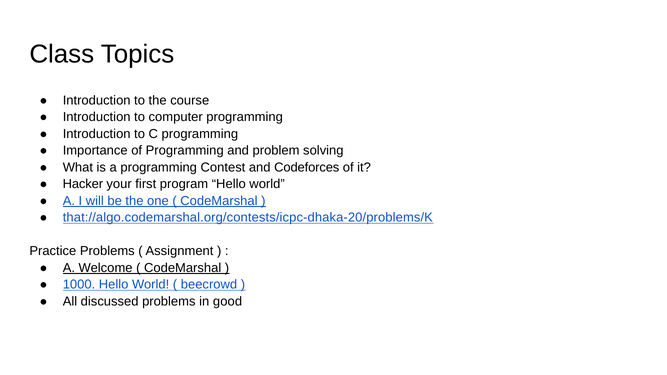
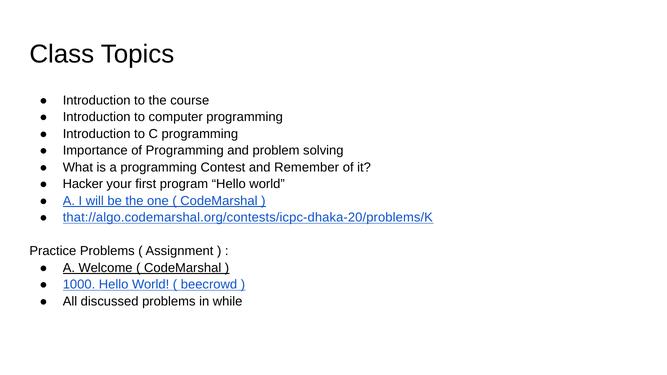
Codeforces: Codeforces -> Remember (307, 167)
good: good -> while (228, 301)
